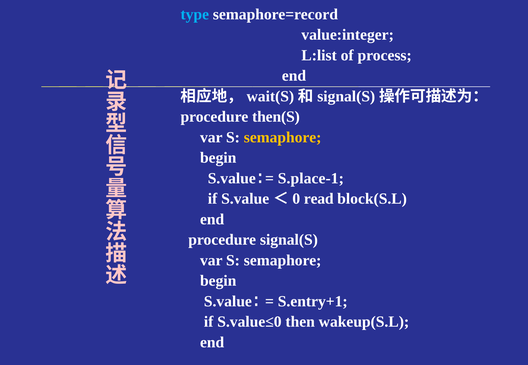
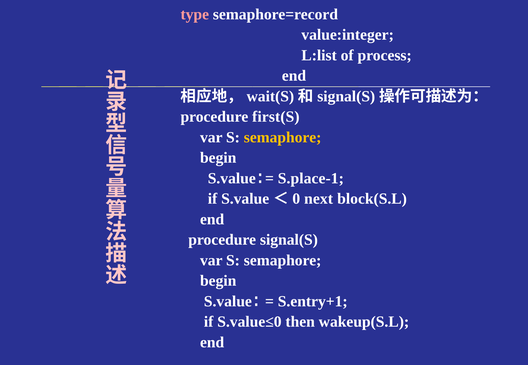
type colour: light blue -> pink (195, 14)
then(S: then(S -> first(S (276, 117)
read: read -> next (319, 199)
